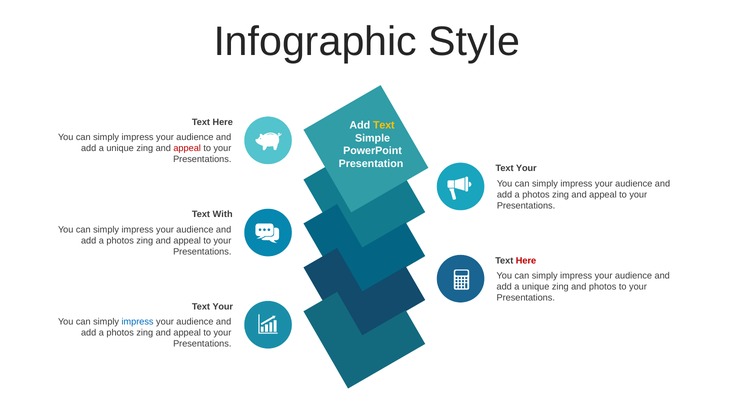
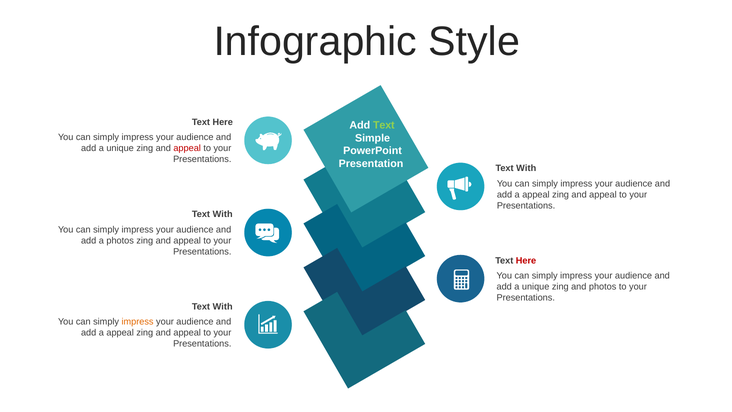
Text colour: yellow -> light green (384, 125)
Your: Your -> With (526, 168)
photos: photos -> appeal (536, 194)
Your: Your -> With (223, 306)
impress colour: blue -> orange (138, 322)
photos: photos -> appeal (120, 333)
